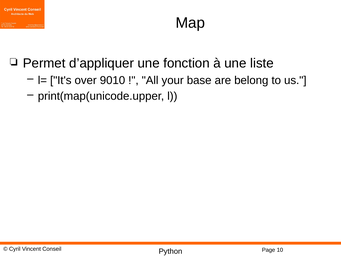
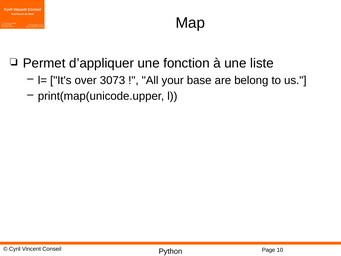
9010: 9010 -> 3073 (112, 80)
